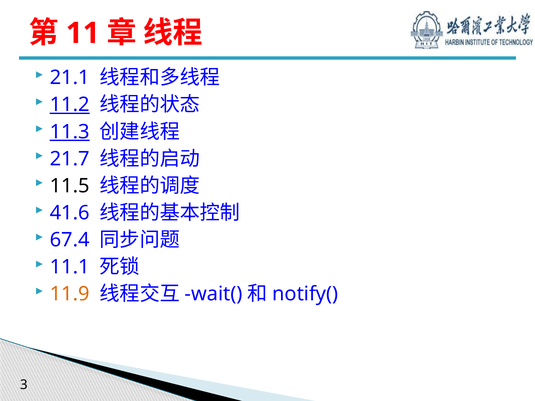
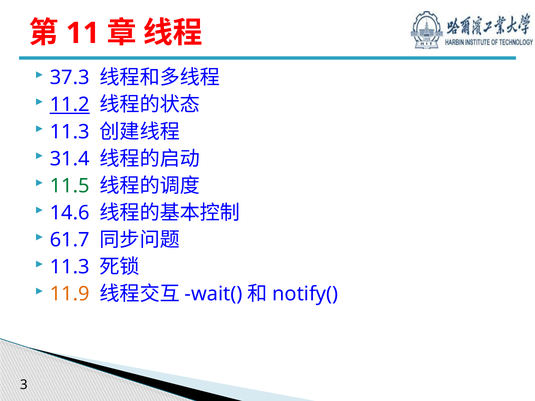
21.1: 21.1 -> 37.3 (70, 78)
11.3 underline: present -> none (70, 132)
21.7: 21.7 -> 31.4 (70, 159)
11.5 colour: black -> green (70, 186)
41.6: 41.6 -> 14.6 (70, 213)
67.4: 67.4 -> 61.7 (70, 240)
11.1: 11.1 -> 11.3 (70, 267)
